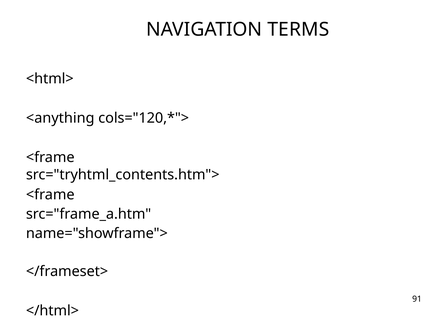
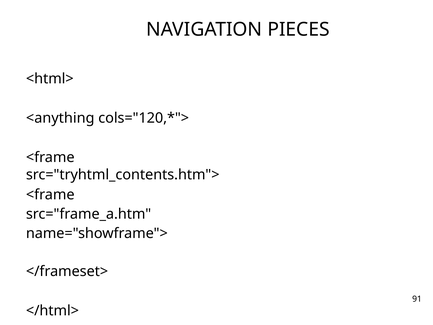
TERMS: TERMS -> PIECES (299, 30)
